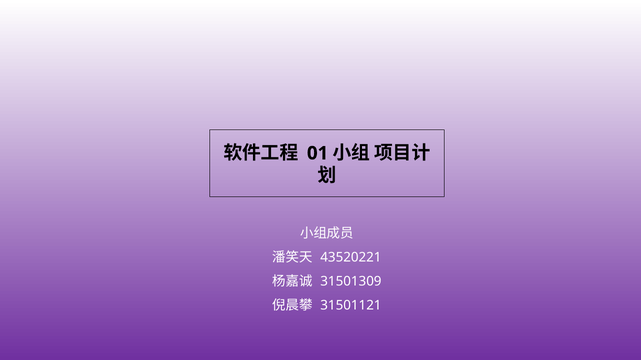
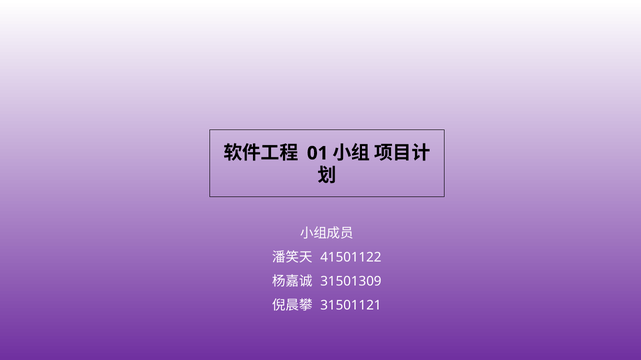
43520221: 43520221 -> 41501122 (351, 258)
